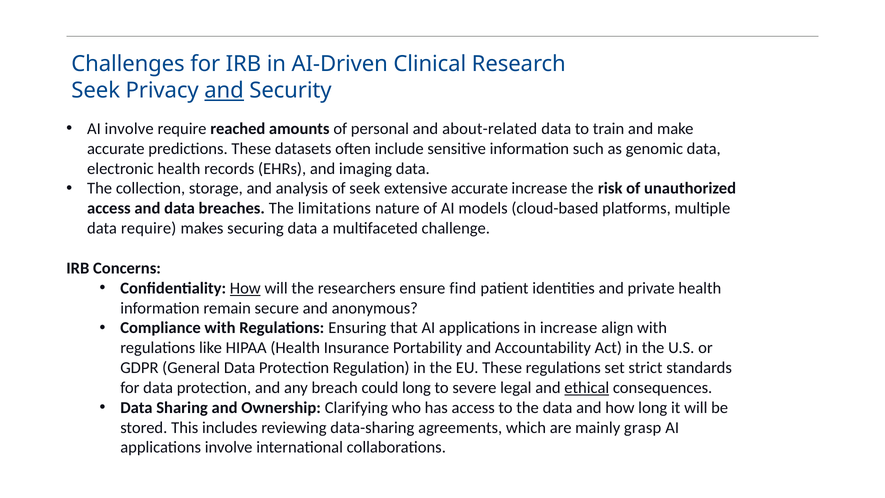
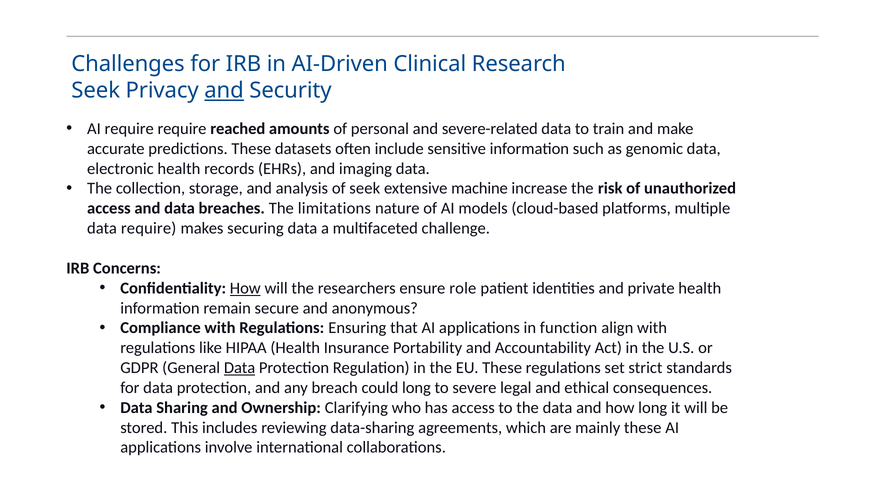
AI involve: involve -> require (129, 129)
about-related: about-related -> severe-related (490, 129)
extensive accurate: accurate -> machine (480, 188)
find: find -> role (463, 288)
in increase: increase -> function (569, 328)
Data underline: none -> present (240, 368)
ethical underline: present -> none (587, 388)
mainly grasp: grasp -> these (643, 427)
